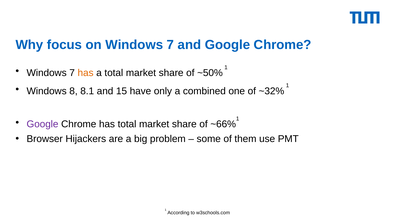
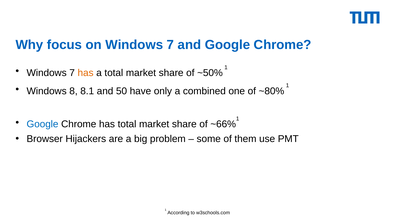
15: 15 -> 50 (122, 91)
~32%: ~32% -> ~80% (271, 91)
Google colour: purple -> blue (43, 124)
